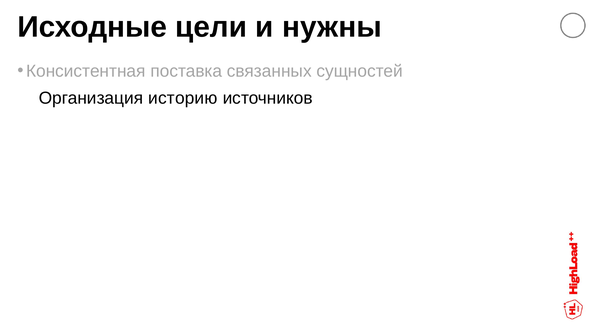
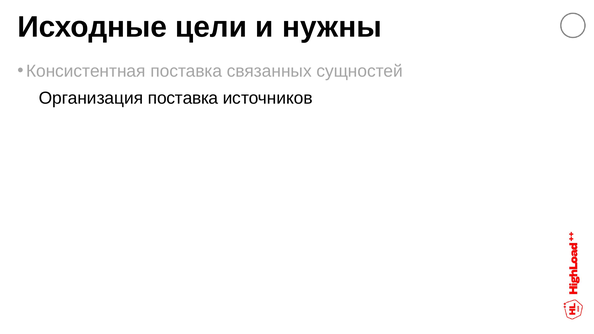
историю: историю -> поставка (183, 98)
